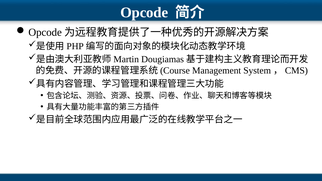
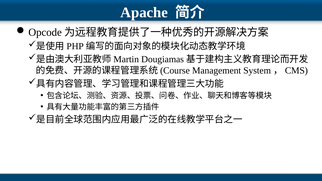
Opcode: Opcode -> Apache (144, 12)
